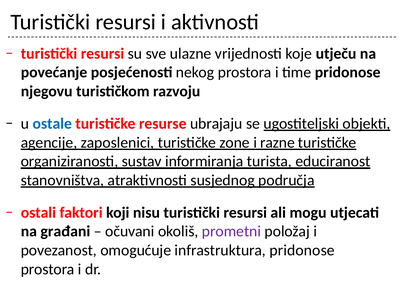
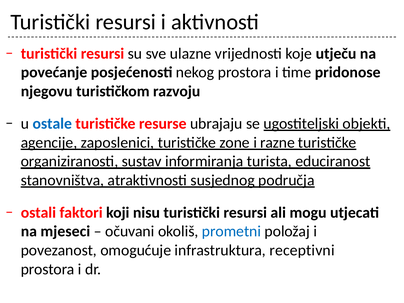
građani: građani -> mjeseci (65, 231)
prometni colour: purple -> blue (231, 231)
infrastruktura pridonose: pridonose -> receptivni (302, 250)
